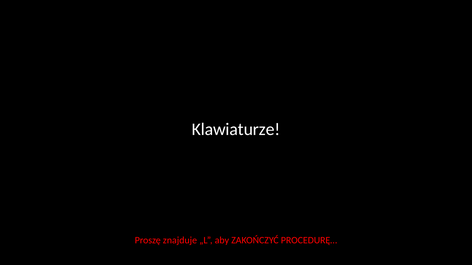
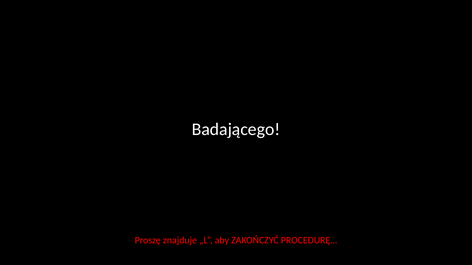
Klawiaturze: Klawiaturze -> Badającego (236, 130)
